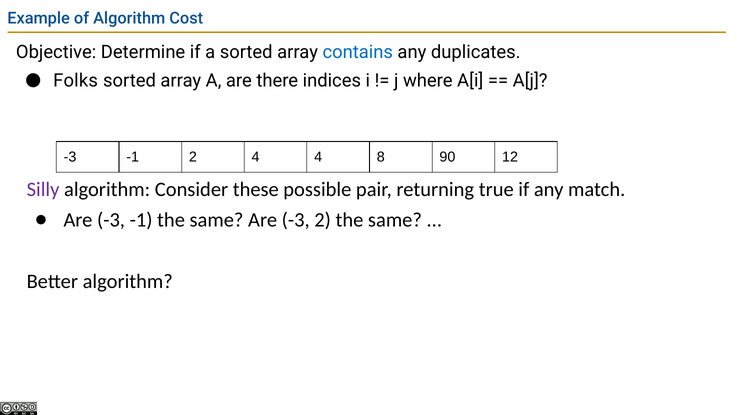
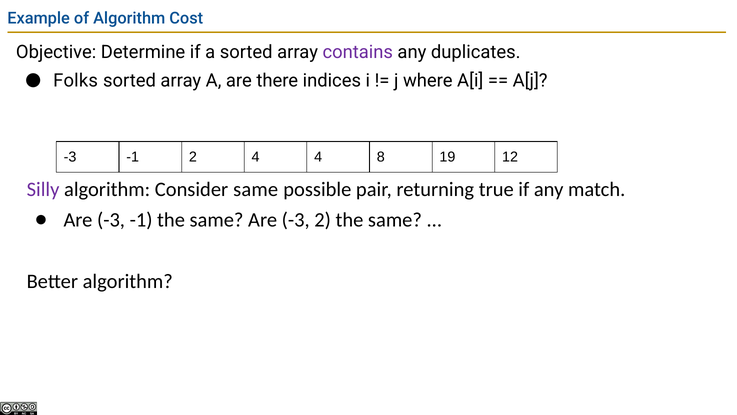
contains colour: blue -> purple (358, 52)
90: 90 -> 19 (447, 157)
Consider these: these -> same (256, 189)
